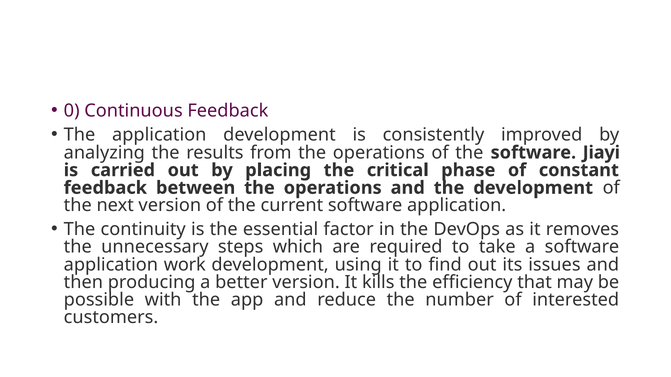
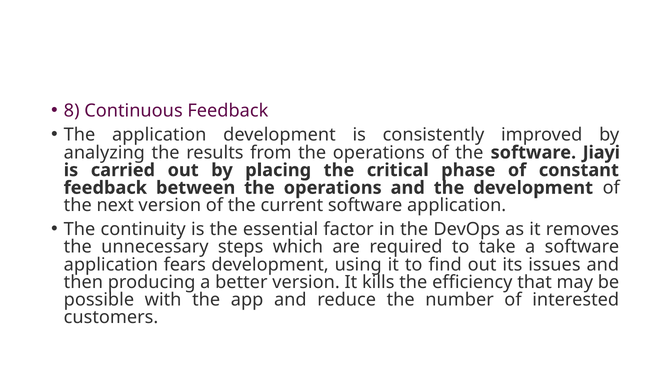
0: 0 -> 8 (72, 111)
work: work -> fears (185, 265)
